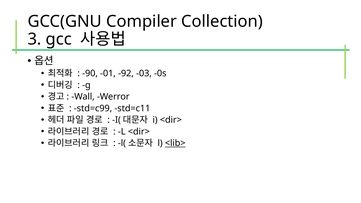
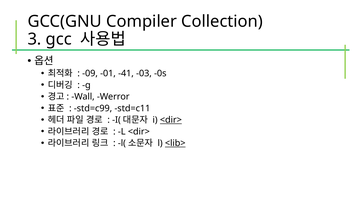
-90: -90 -> -09 (90, 73)
-92: -92 -> -41 (126, 73)
<dir> underline: none -> present (171, 120)
